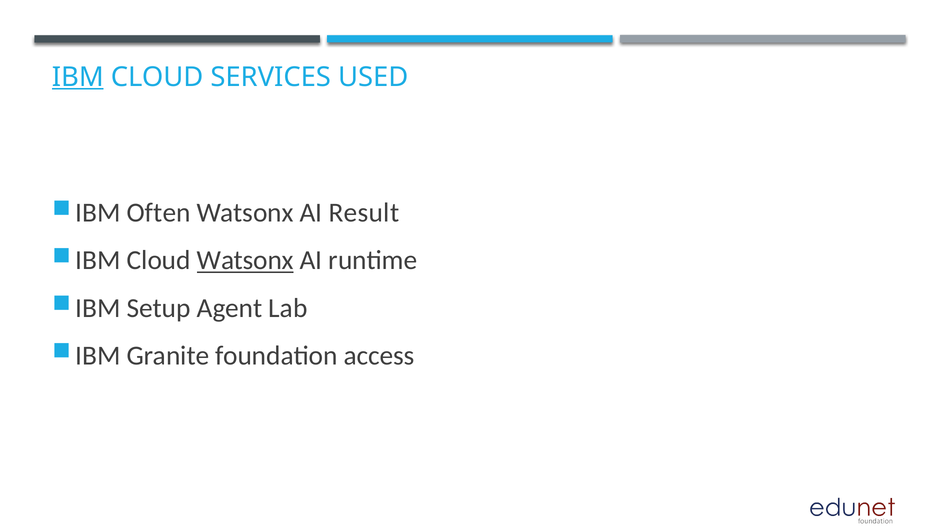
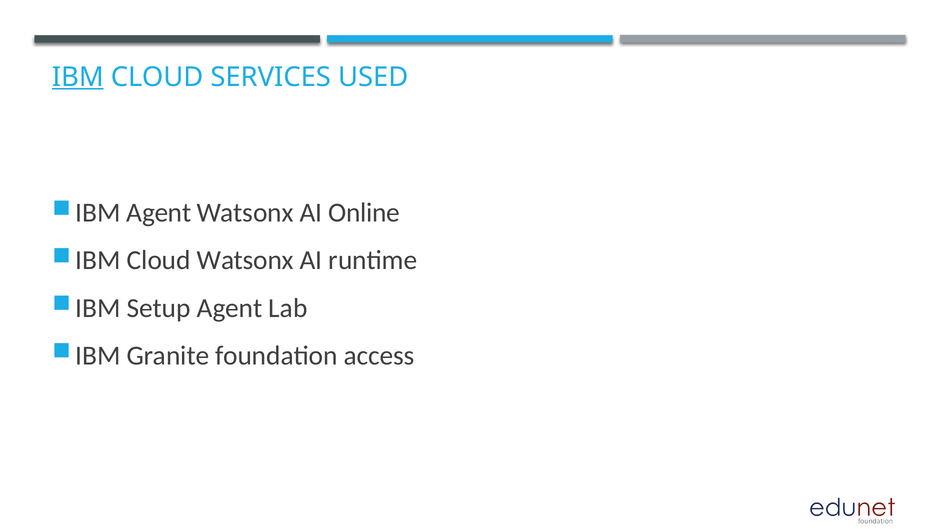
IBM Often: Often -> Agent (159, 213)
Result: Result -> Online (364, 213)
Watsonx underline: present -> none (245, 260)
